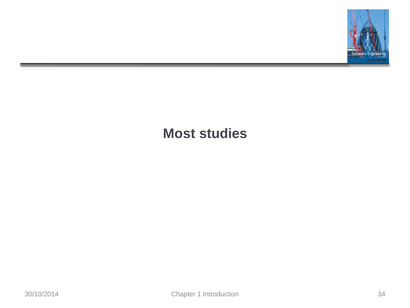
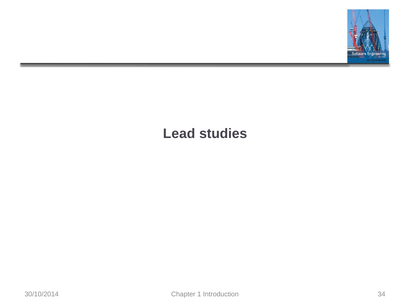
Most: Most -> Lead (179, 133)
